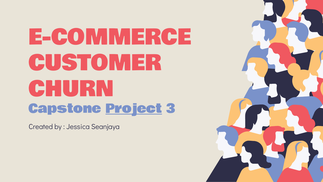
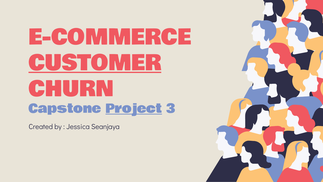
CUSTOMER underline: none -> present (95, 63)
